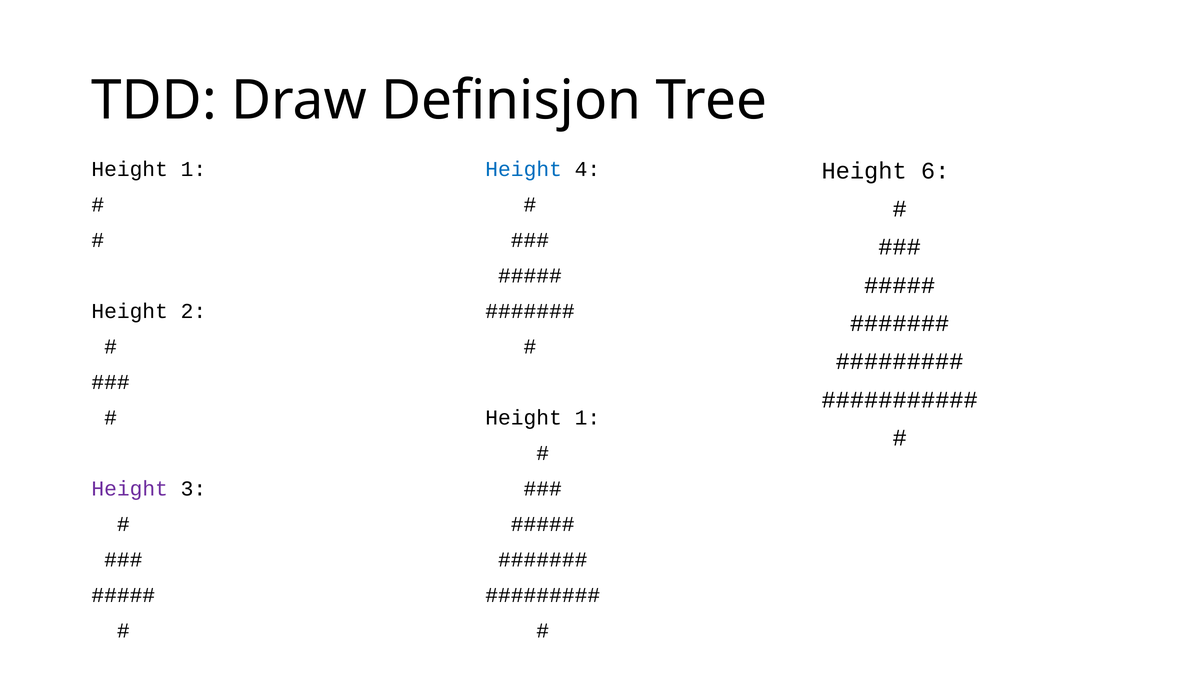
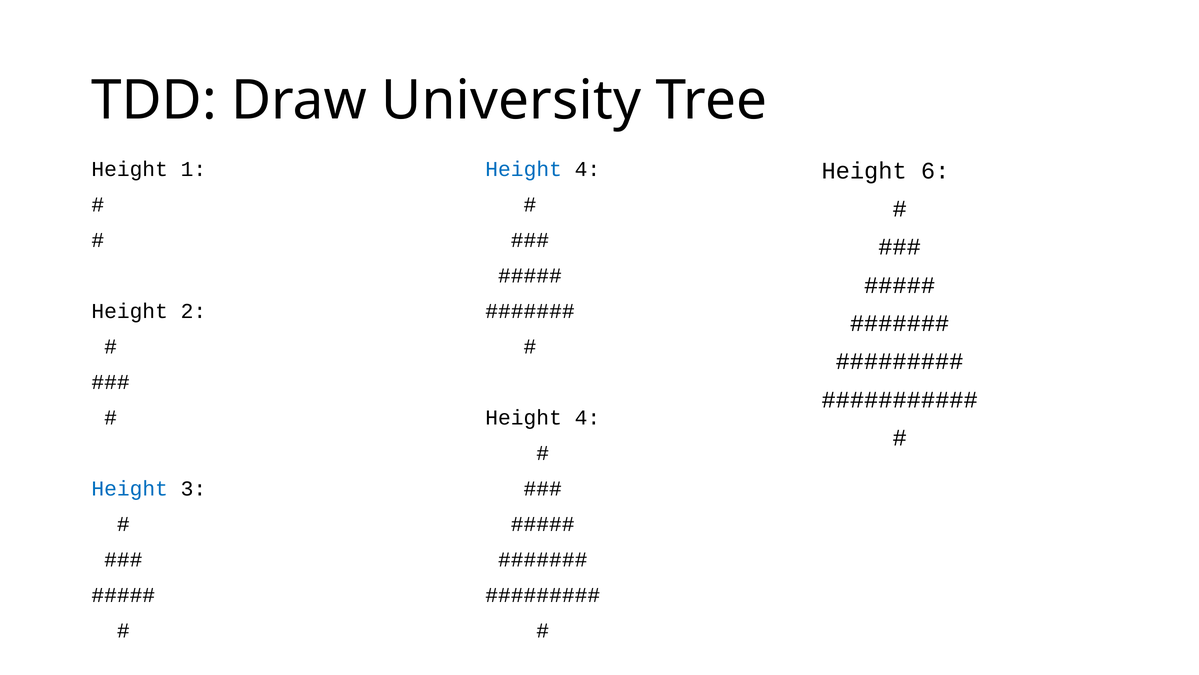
Definisjon: Definisjon -> University (511, 101)
1: 1 -> 4 (587, 417)
Height colour: purple -> blue (130, 488)
